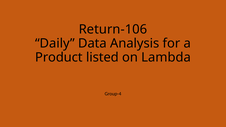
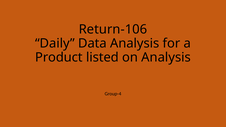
on Lambda: Lambda -> Analysis (166, 57)
